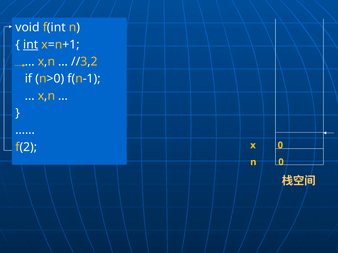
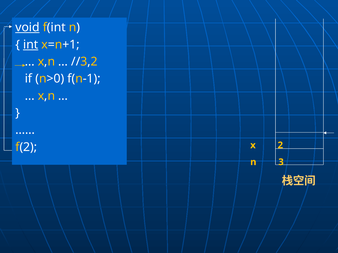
void underline: none -> present (27, 28)
x 0: 0 -> 2 (280, 145)
n 0: 0 -> 3 (281, 162)
